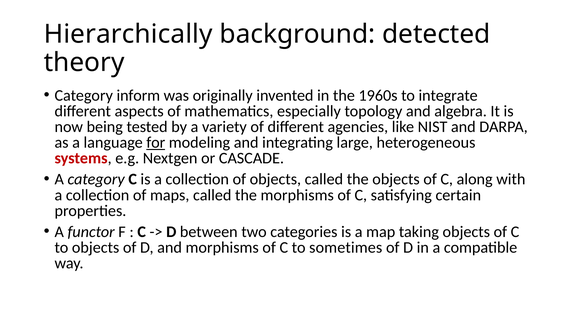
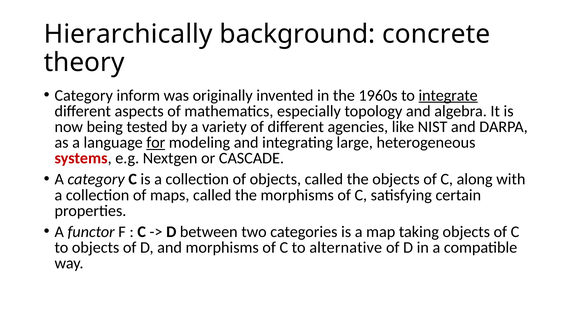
detected: detected -> concrete (436, 34)
integrate underline: none -> present (448, 95)
sometimes: sometimes -> alternative (346, 247)
